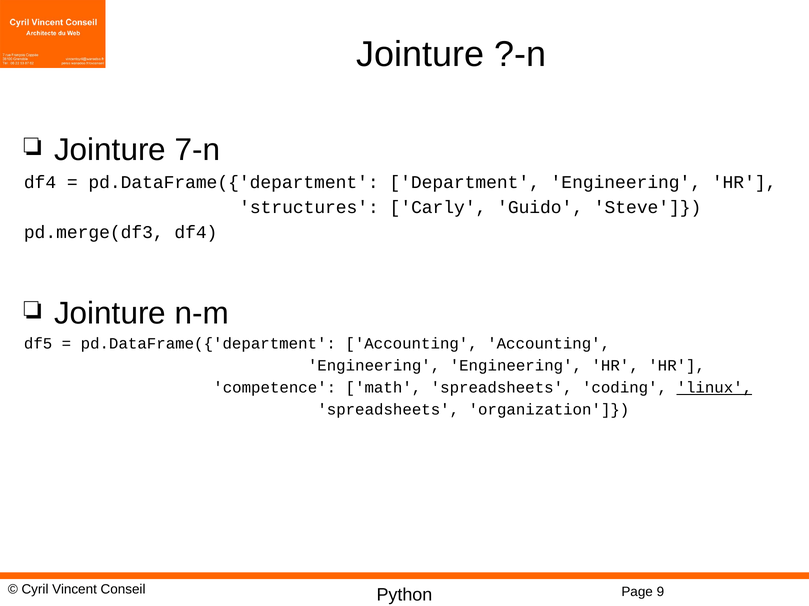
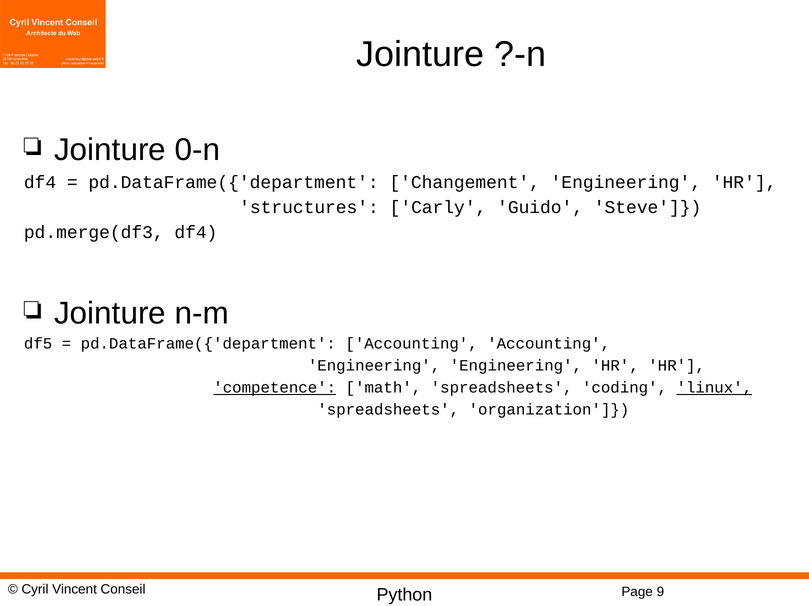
7-n: 7-n -> 0-n (197, 150)
Department: Department -> Changement (465, 182)
competence underline: none -> present (275, 388)
